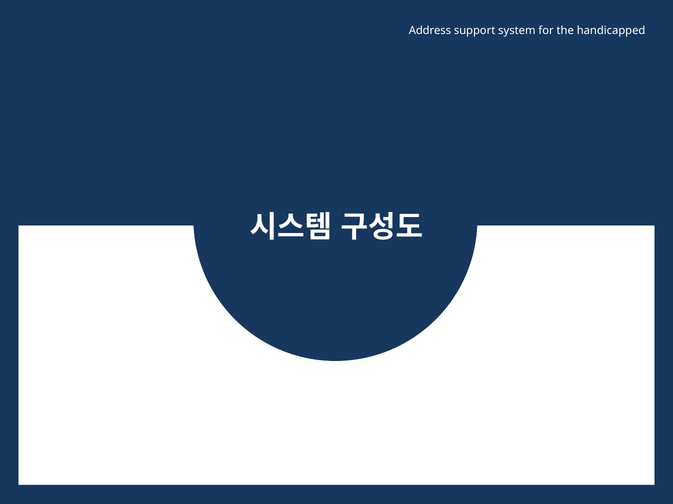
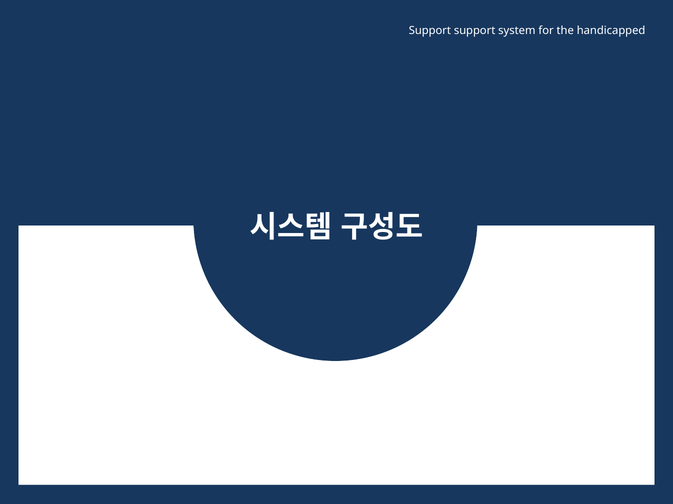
Address: Address -> Support (430, 31)
